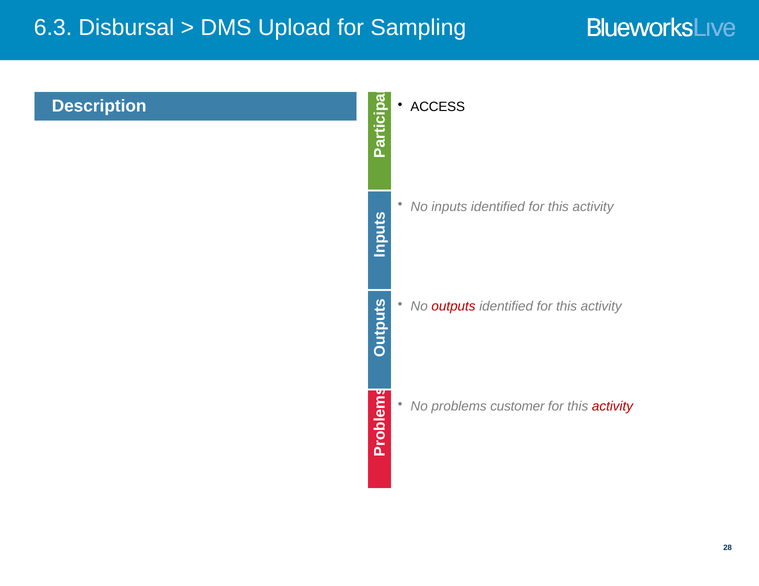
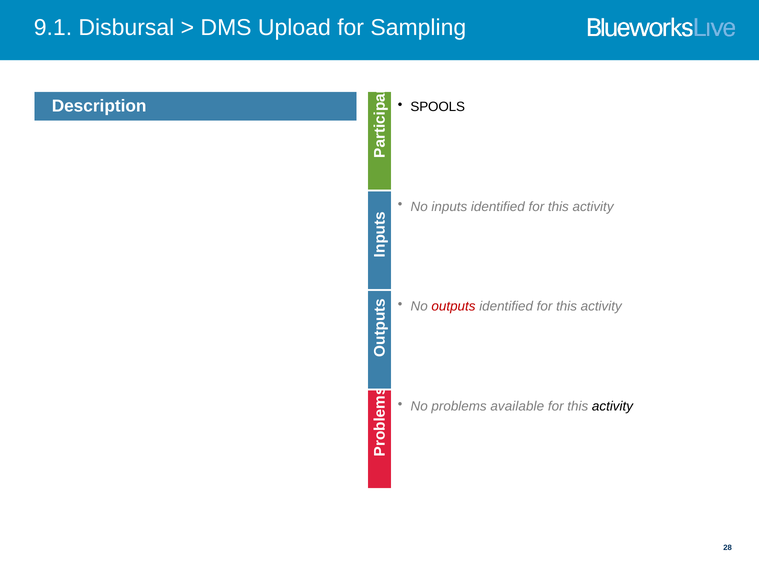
6.3: 6.3 -> 9.1 (53, 27)
ACCESS: ACCESS -> SPOOLS (438, 107)
customer: customer -> available (517, 407)
activity colour: red -> black (612, 407)
